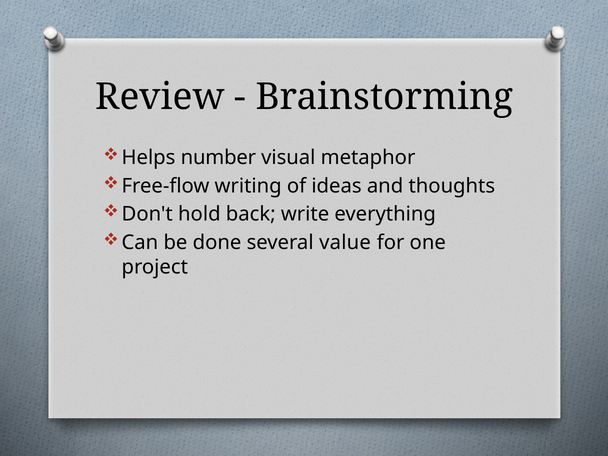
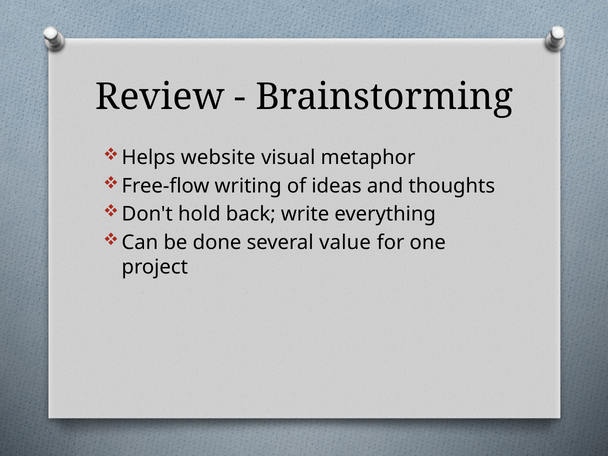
number: number -> website (218, 158)
